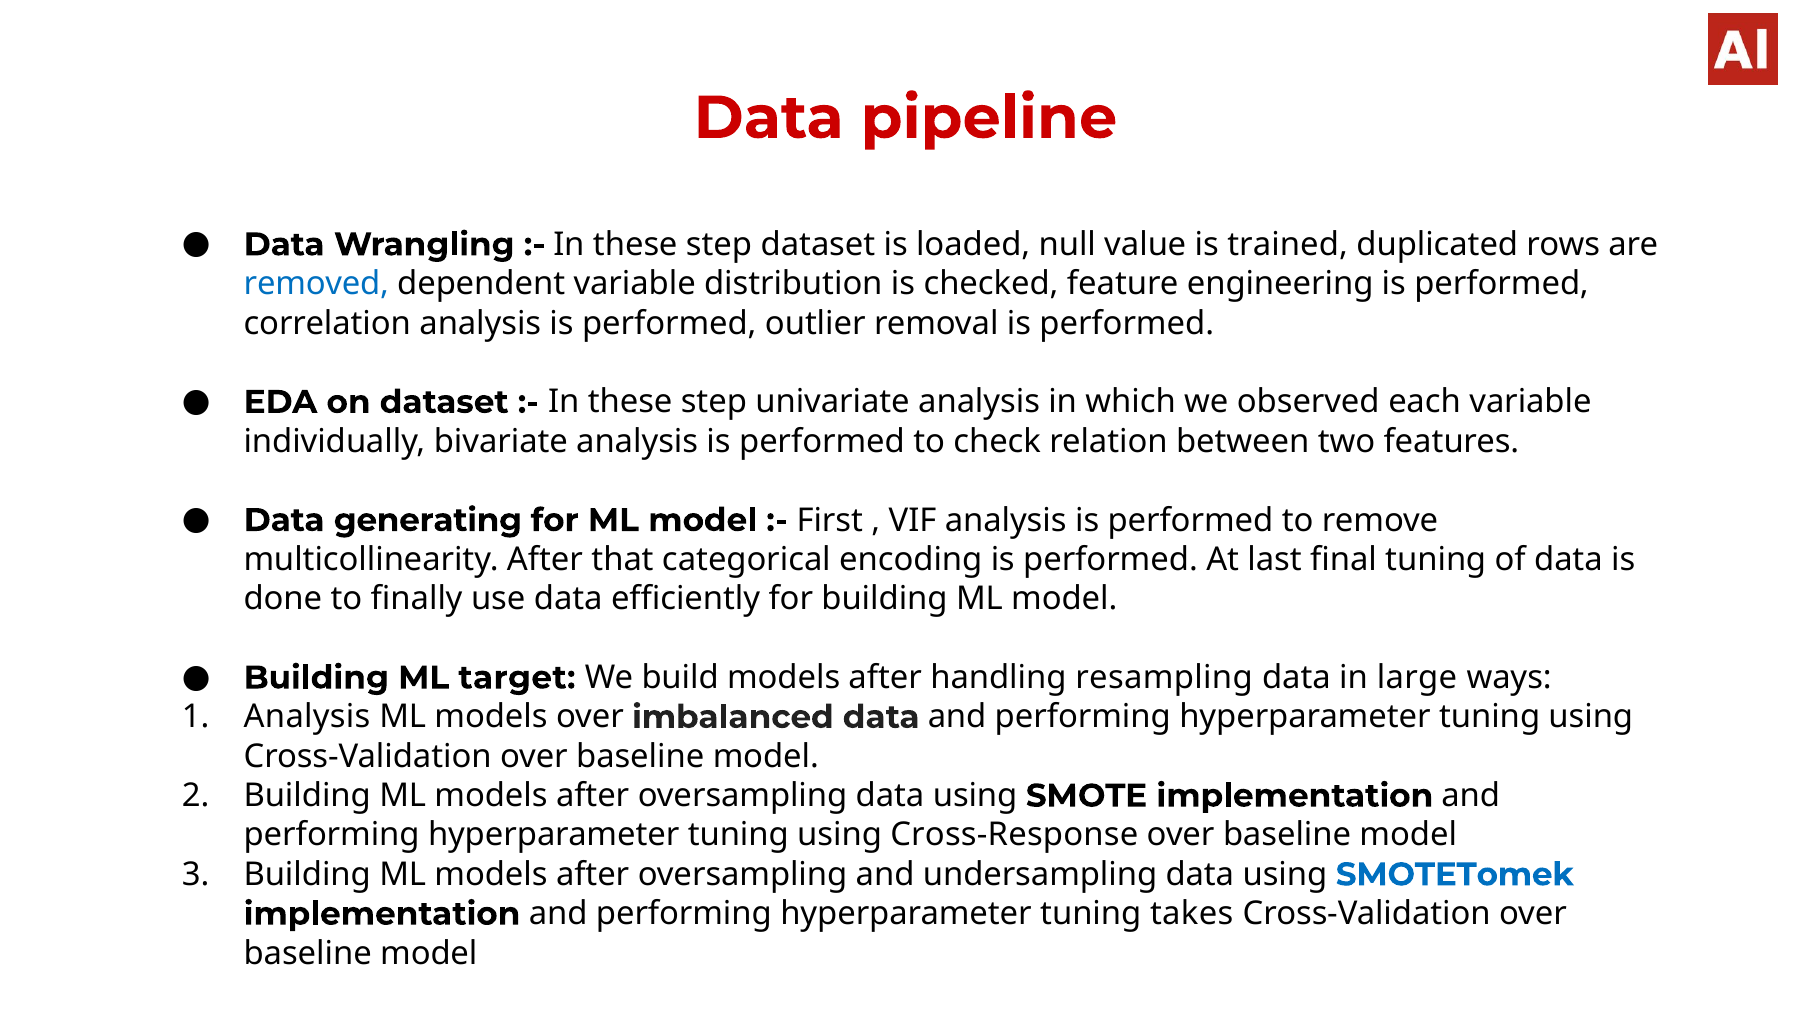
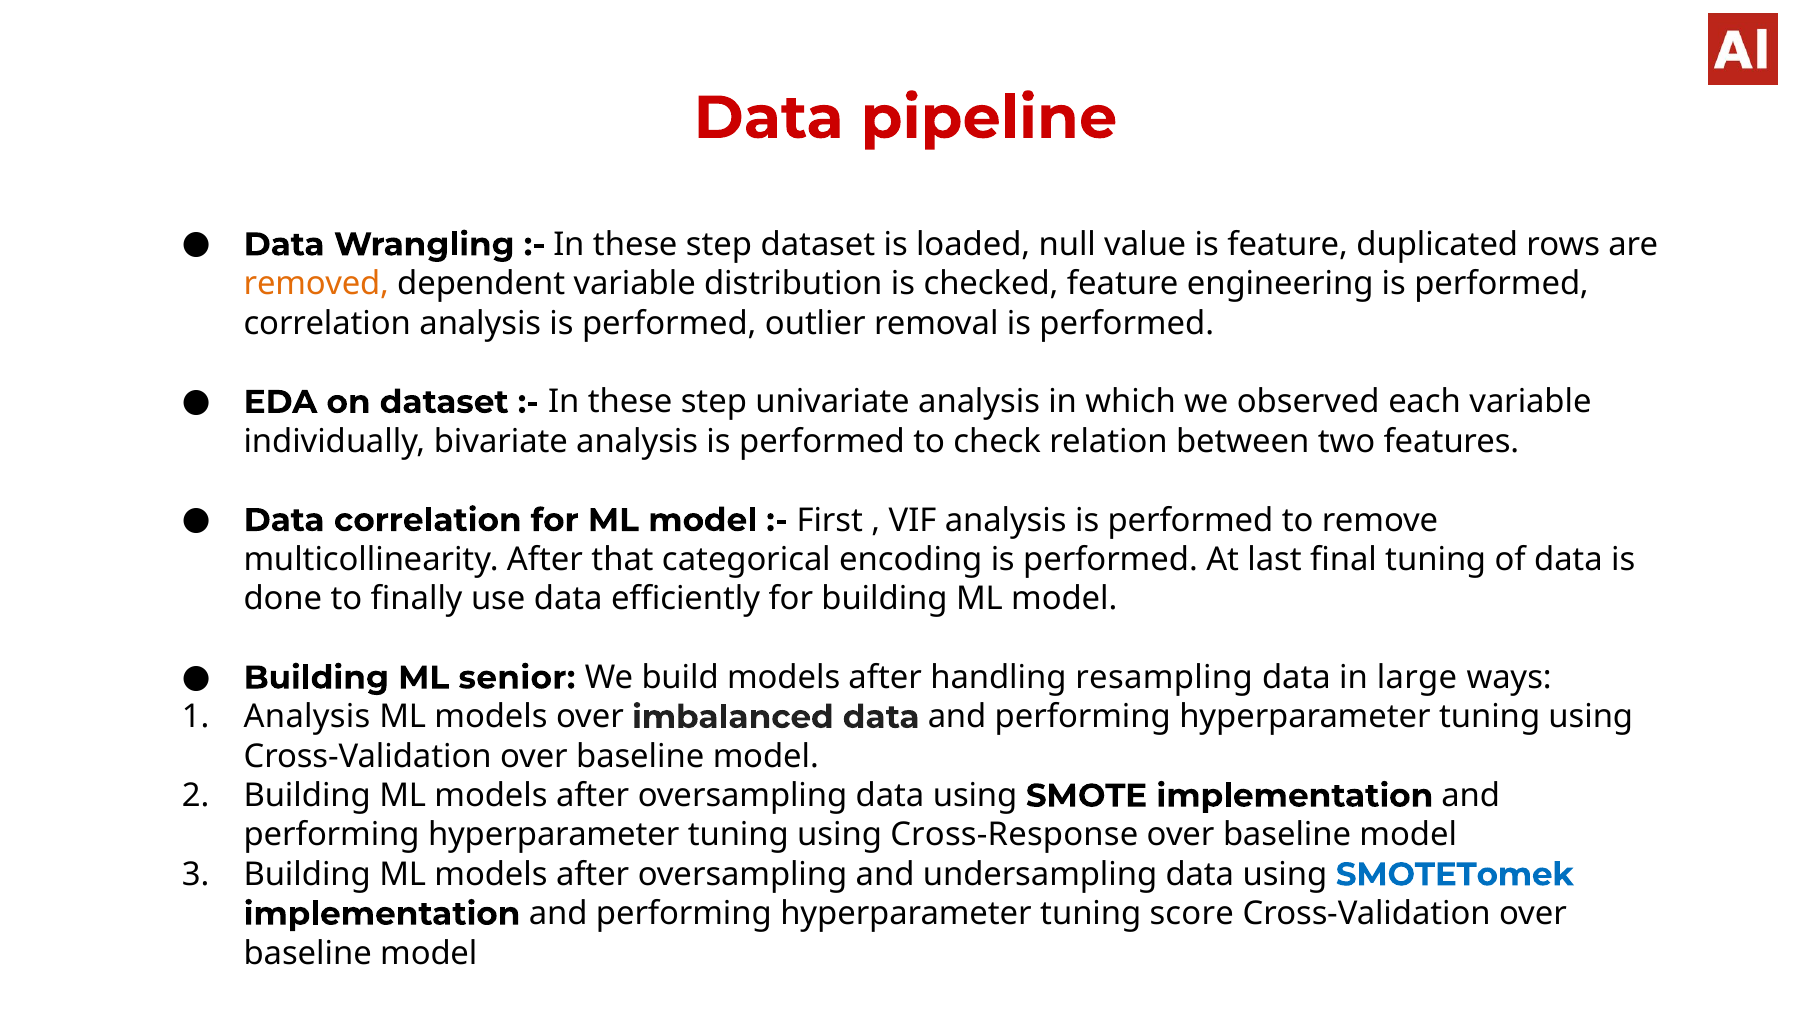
is trained: trained -> feature (1288, 245)
removed colour: blue -> orange (316, 284)
Data generating: generating -> correlation (428, 520)
target: target -> senior (517, 678)
takes: takes -> score (1192, 914)
